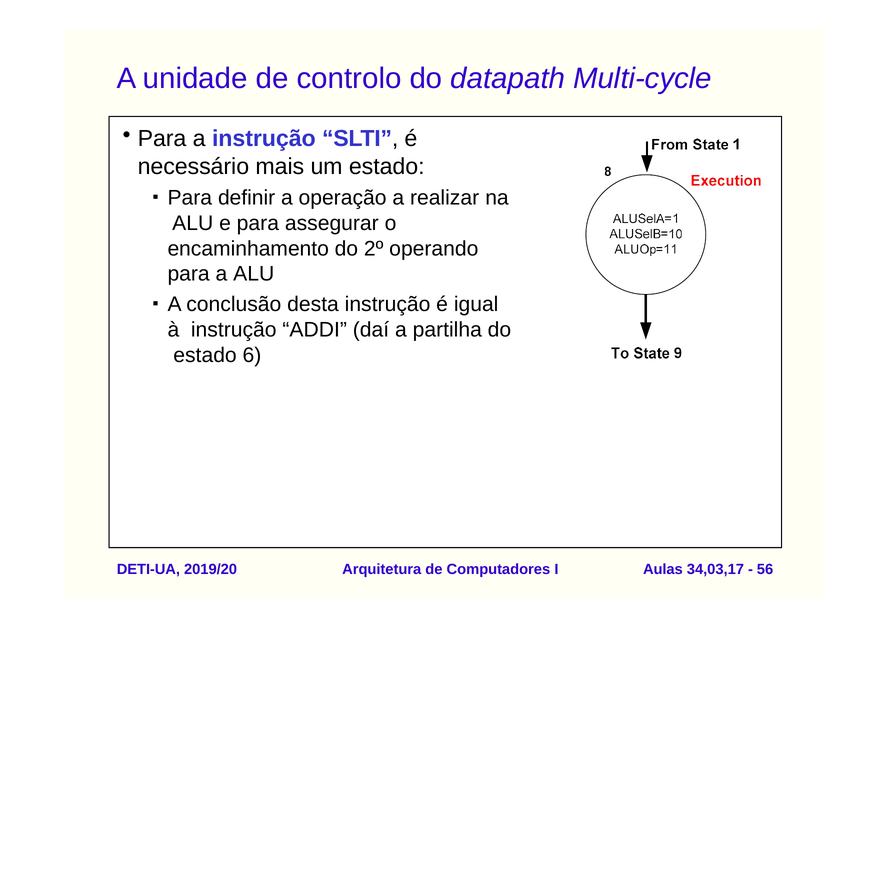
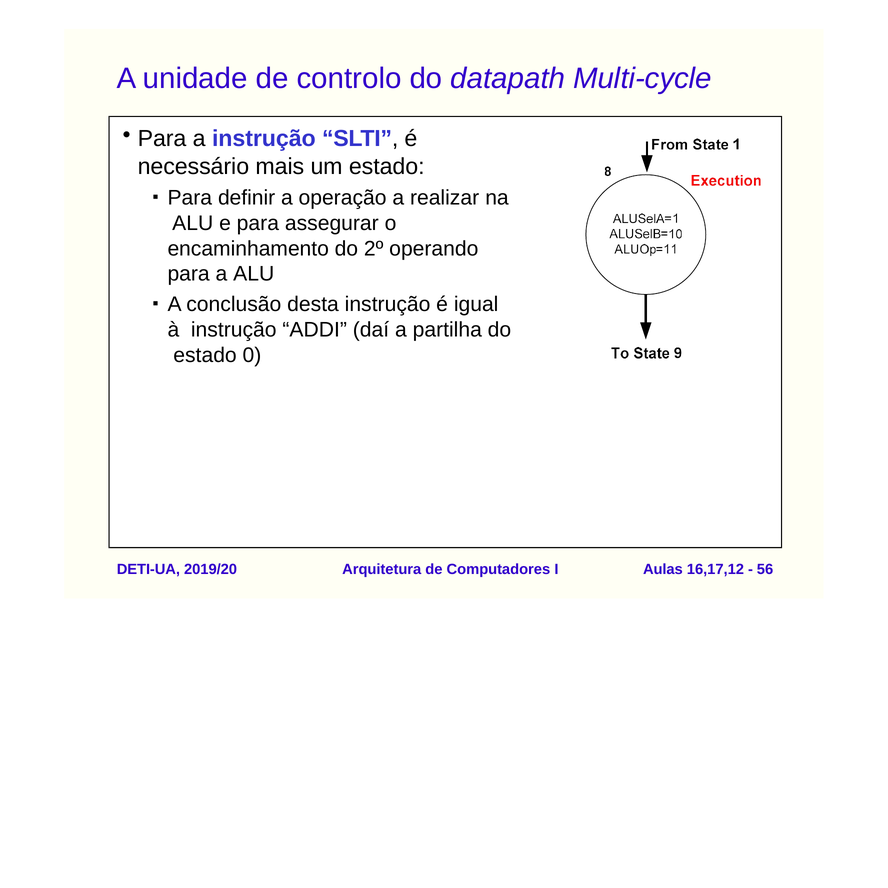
6: 6 -> 0 (252, 355)
34,03,17: 34,03,17 -> 16,17,12 (715, 570)
